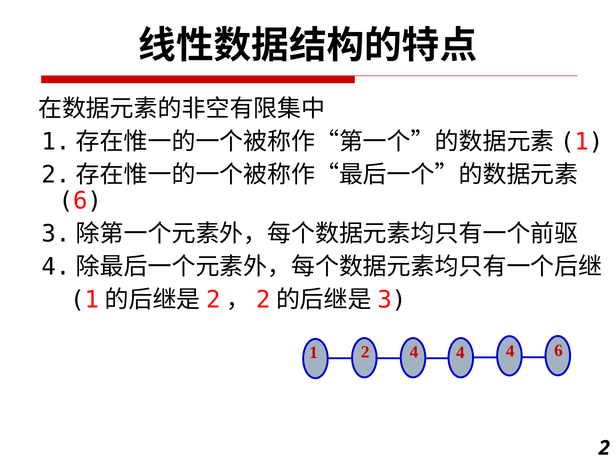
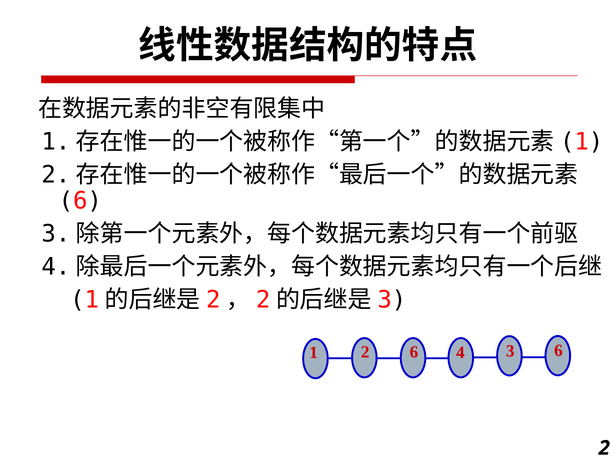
2 4: 4 -> 6 (414, 352)
4: 4 -> 3 (510, 351)
